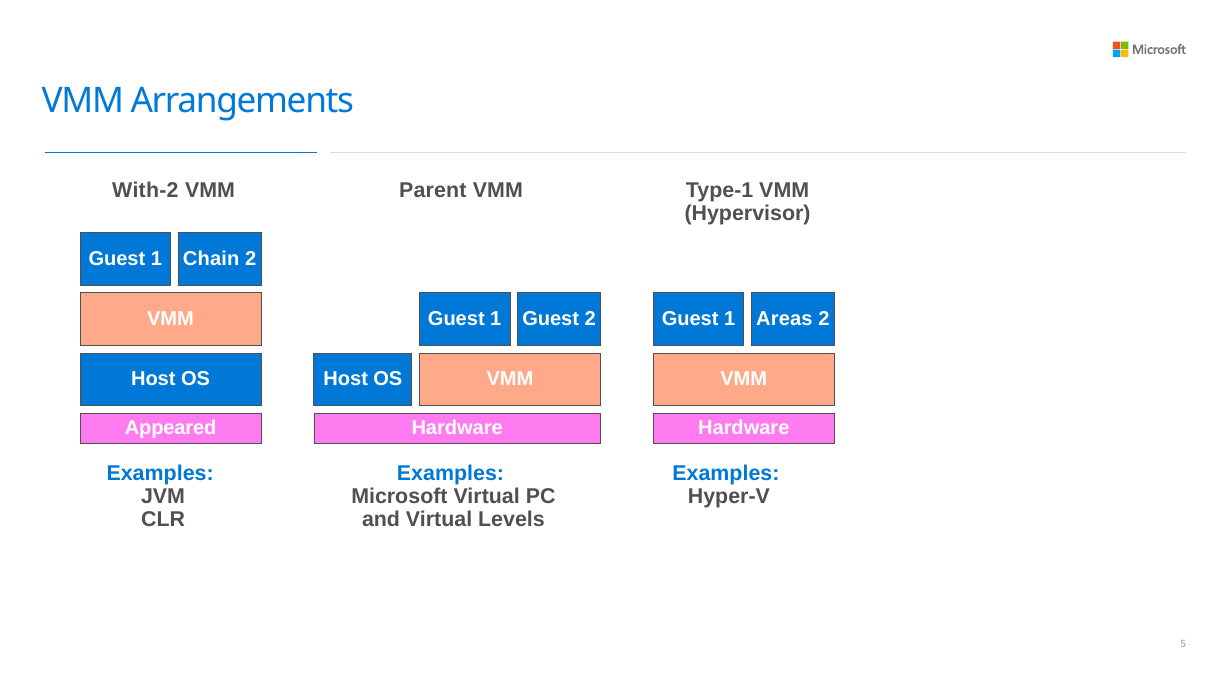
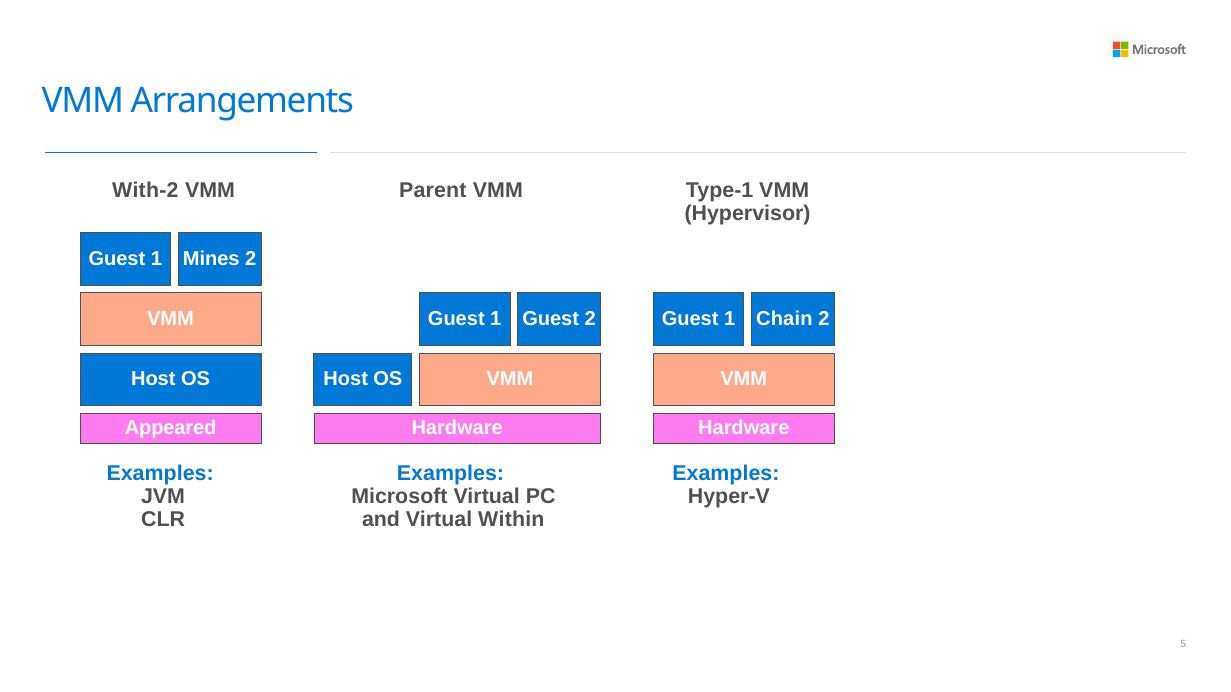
Chain: Chain -> Mines (211, 259)
Areas: Areas -> Chain (784, 319)
Levels: Levels -> Within (511, 520)
